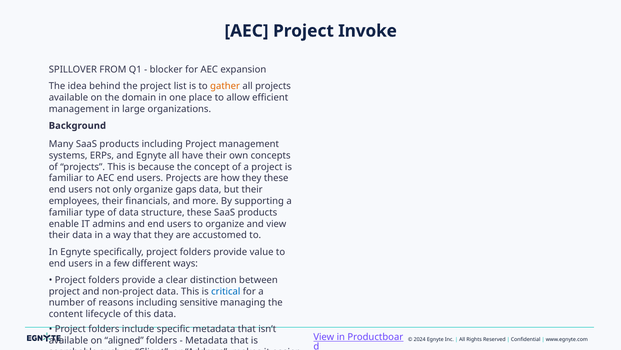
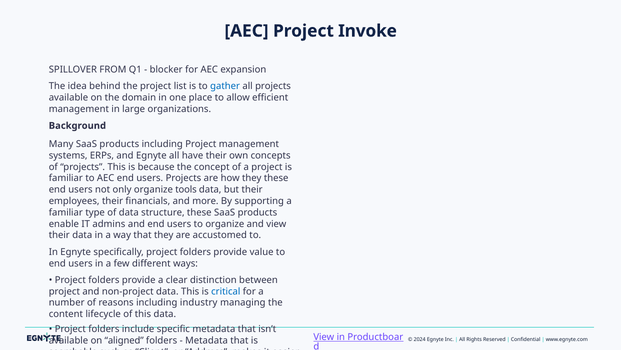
gather colour: orange -> blue (225, 86)
gaps: gaps -> tools (186, 189)
sensitive: sensitive -> industry (199, 302)
